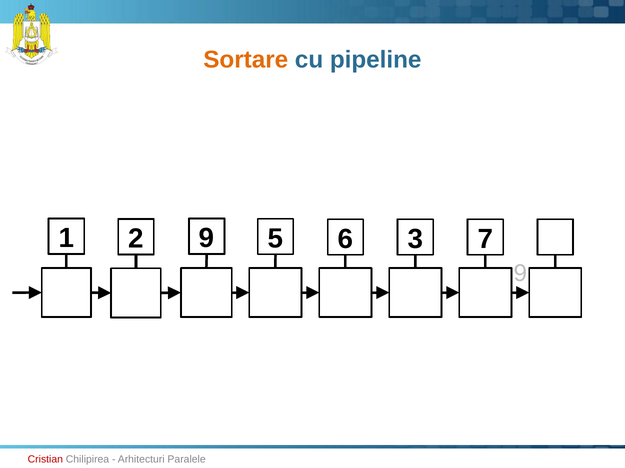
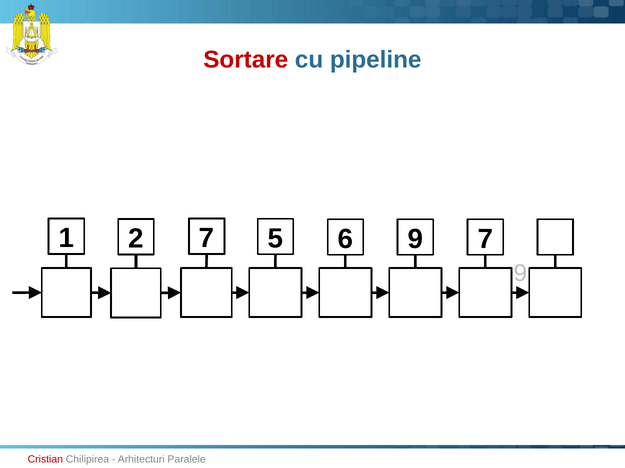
Sortare colour: orange -> red (246, 60)
2 9: 9 -> 7 (207, 239)
6 3: 3 -> 9 (415, 239)
